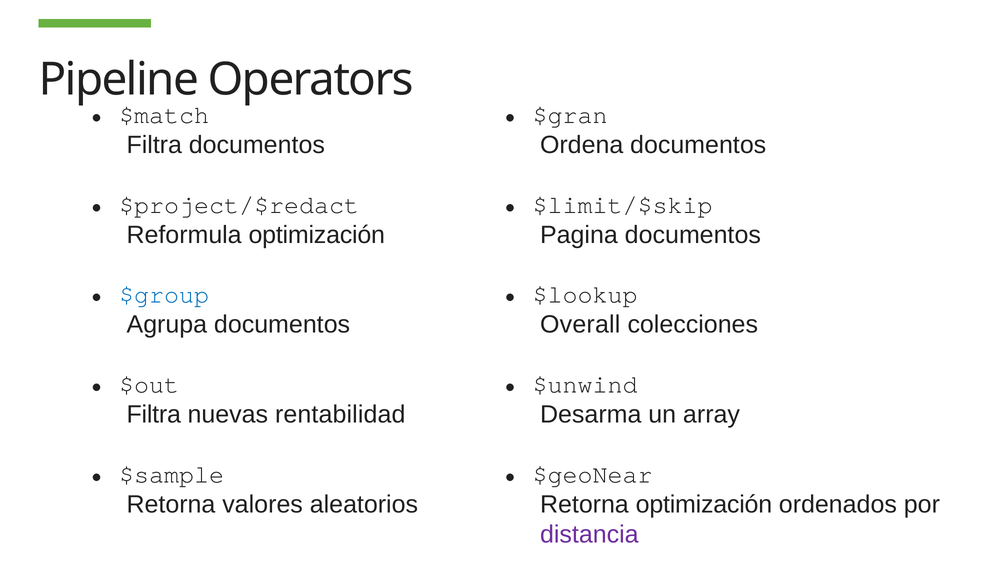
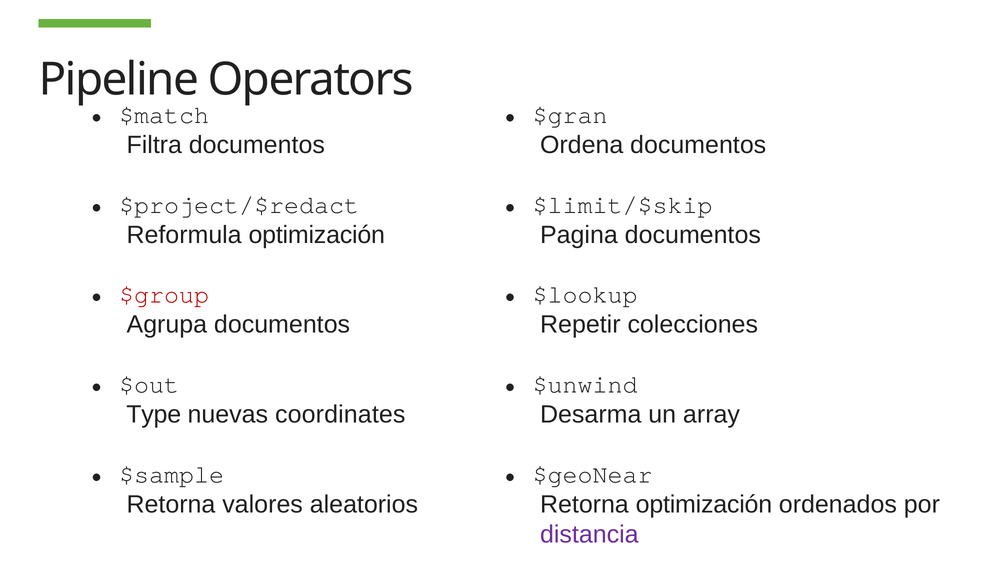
$group colour: blue -> red (164, 295)
Overall: Overall -> Repetir (580, 325)
Filtra: Filtra -> Type (154, 415)
rentabilidad: rentabilidad -> coordinates (340, 415)
